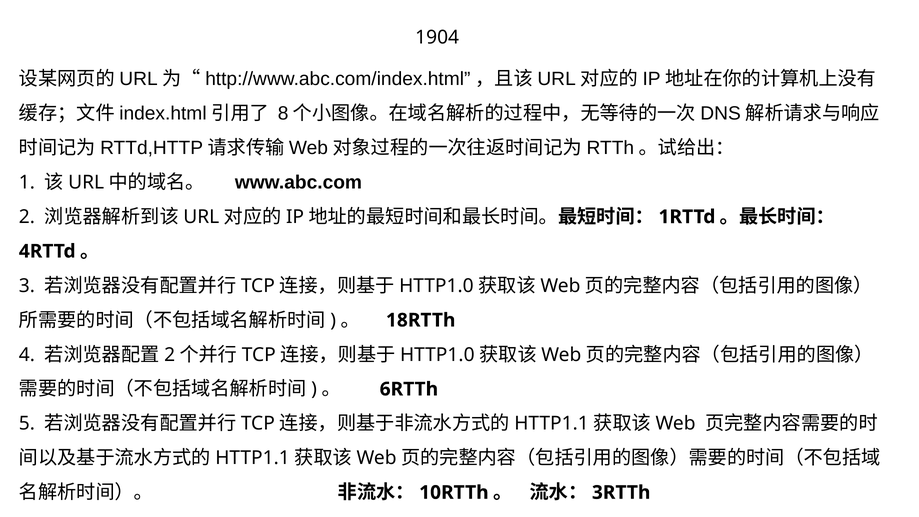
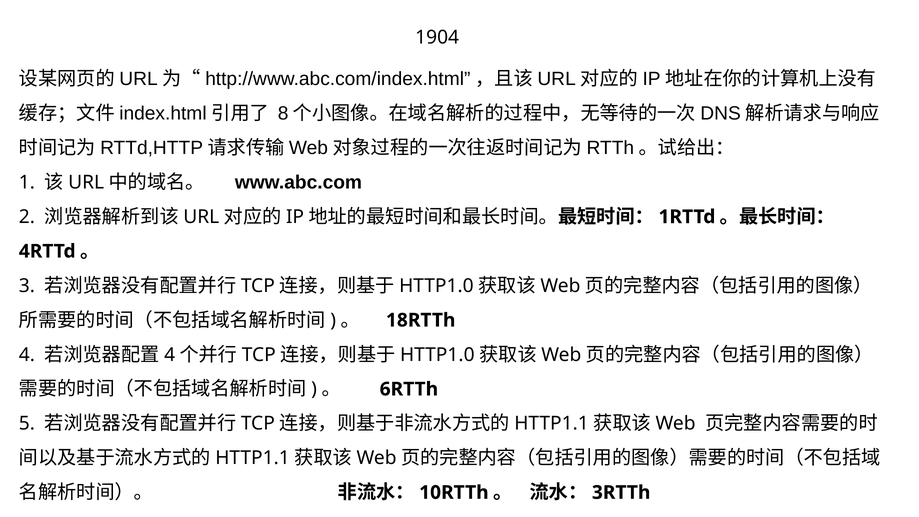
2: 2 -> 4 (170, 355)
